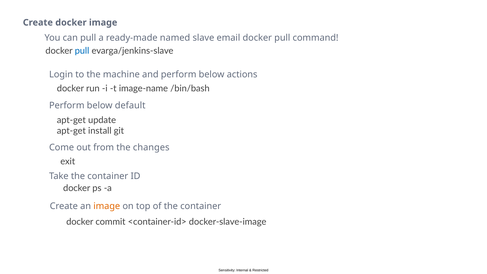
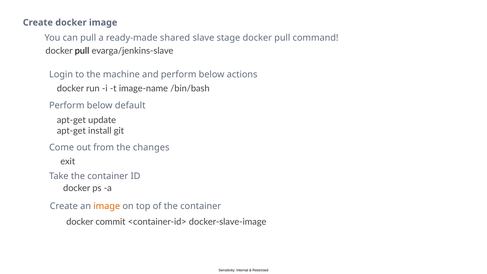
named: named -> shared (175, 38)
email: email -> stage (228, 38)
pull colour: blue -> black (82, 51)
